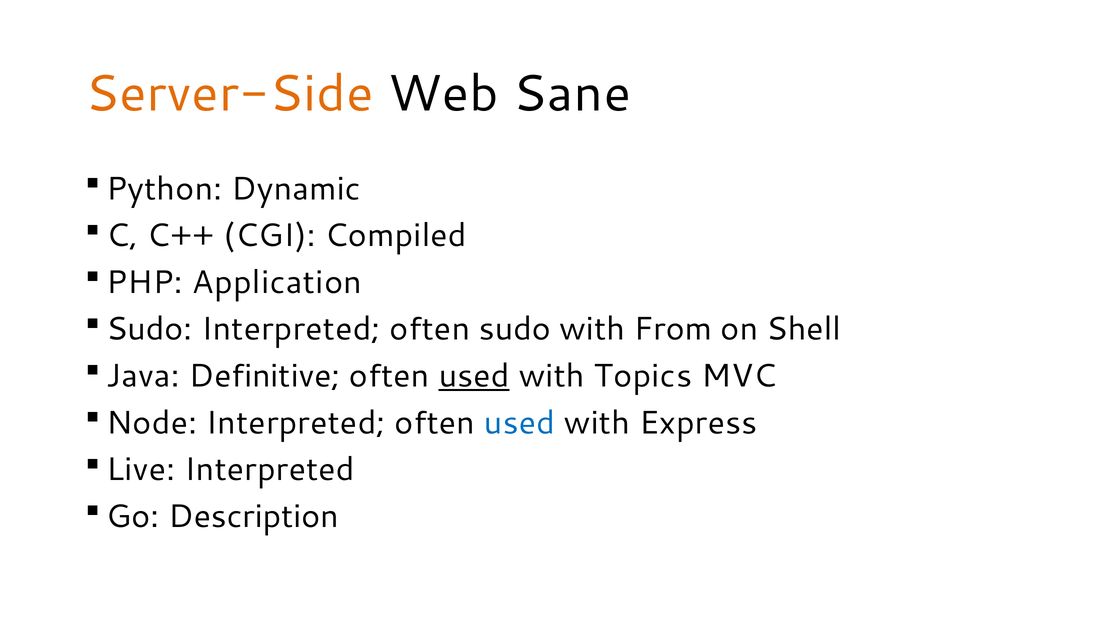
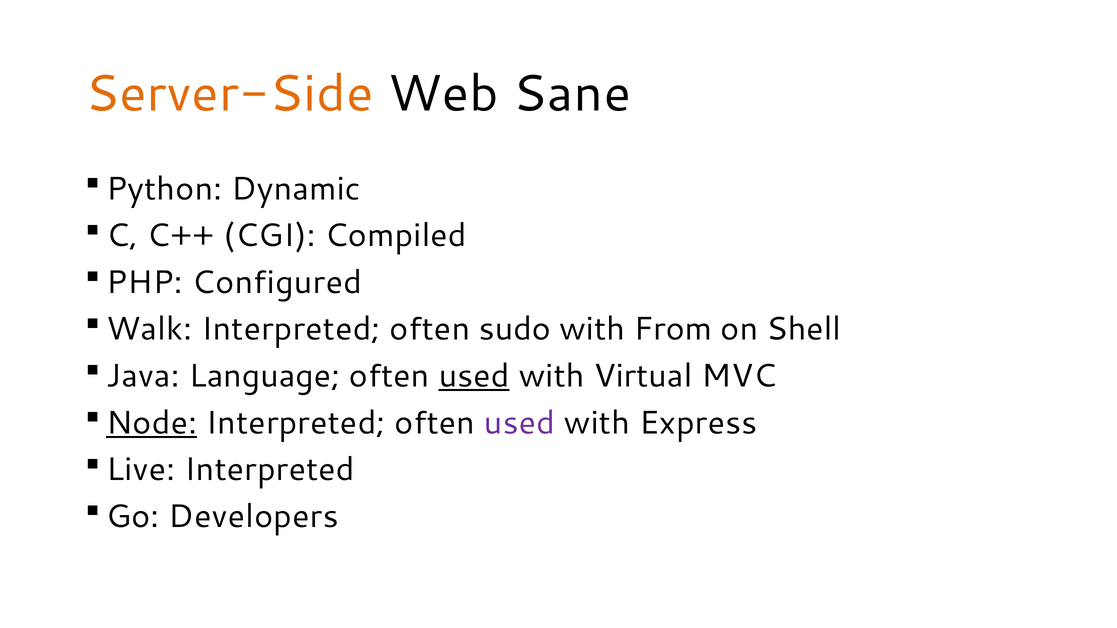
Application: Application -> Configured (277, 283)
Sudo: Sudo -> Walk (149, 329)
Definitive: Definitive -> Language (265, 376)
Topics: Topics -> Virtual (643, 376)
Node underline: none -> present (152, 423)
used colour: blue -> purple (519, 423)
Description: Description -> Developers (254, 517)
